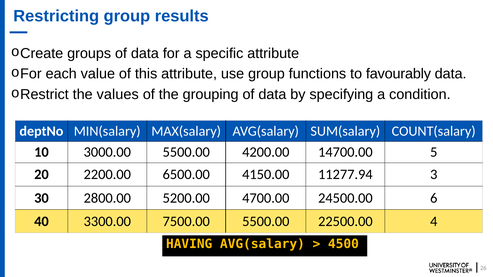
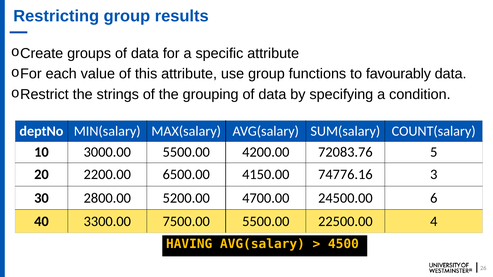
values: values -> strings (118, 95)
14700.00: 14700.00 -> 72083.76 (345, 152)
11277.94: 11277.94 -> 74776.16 (345, 175)
